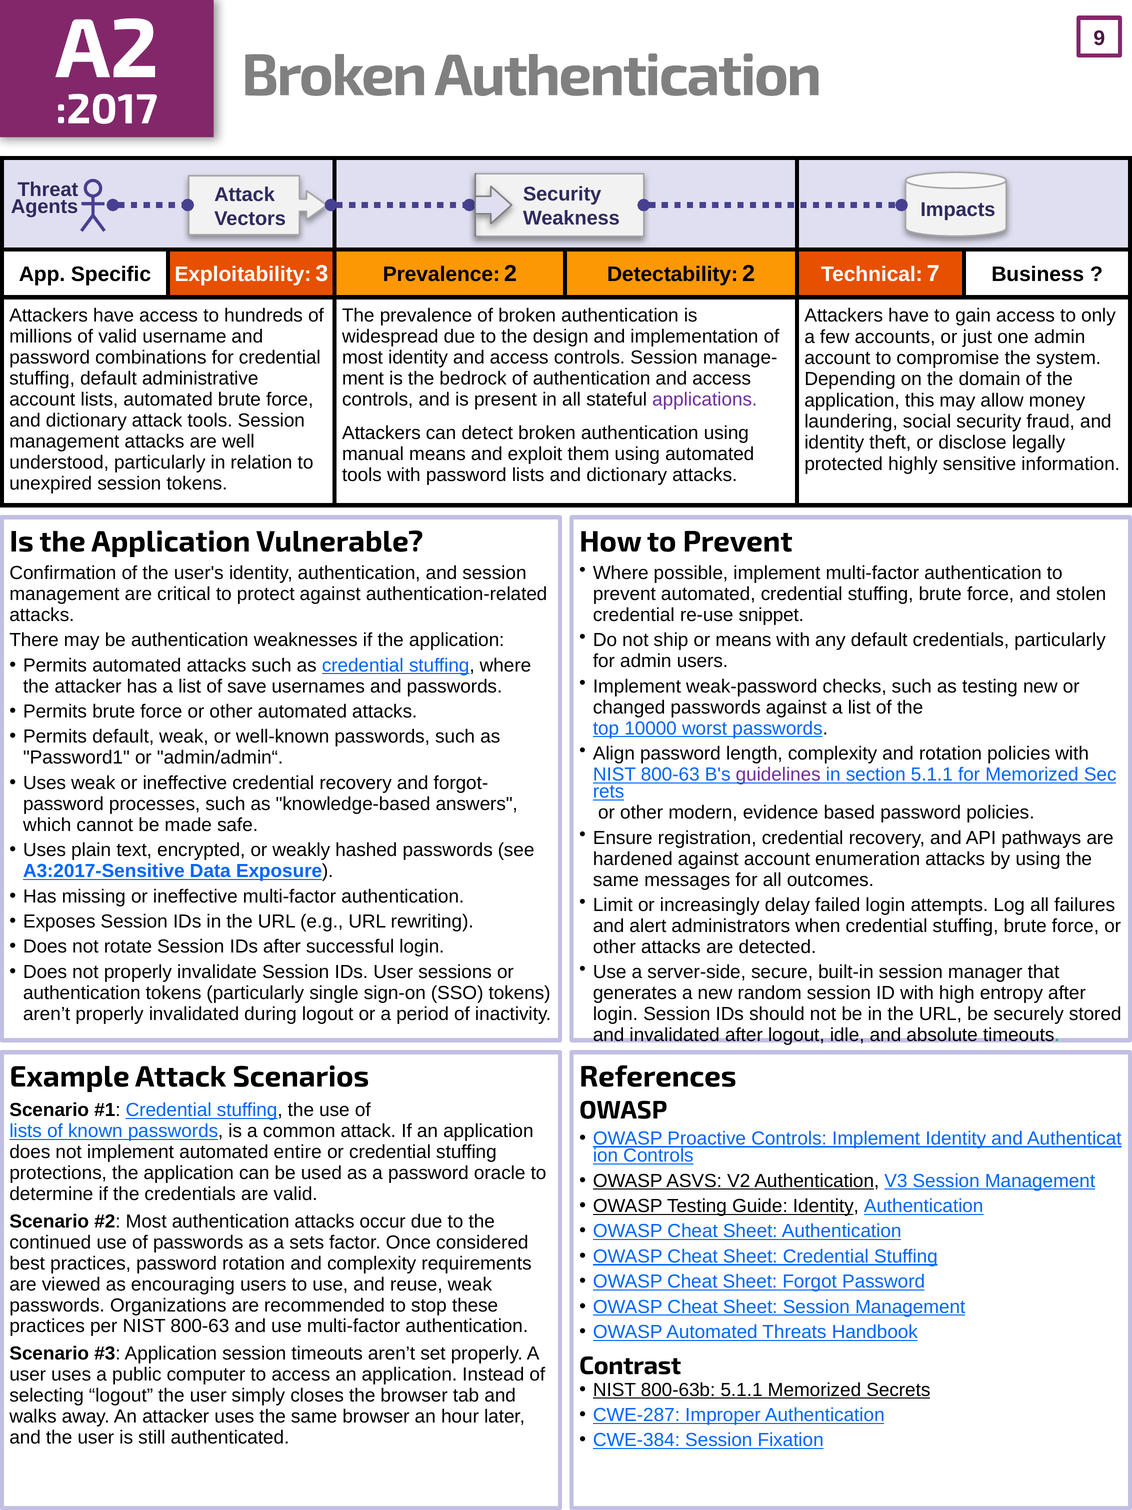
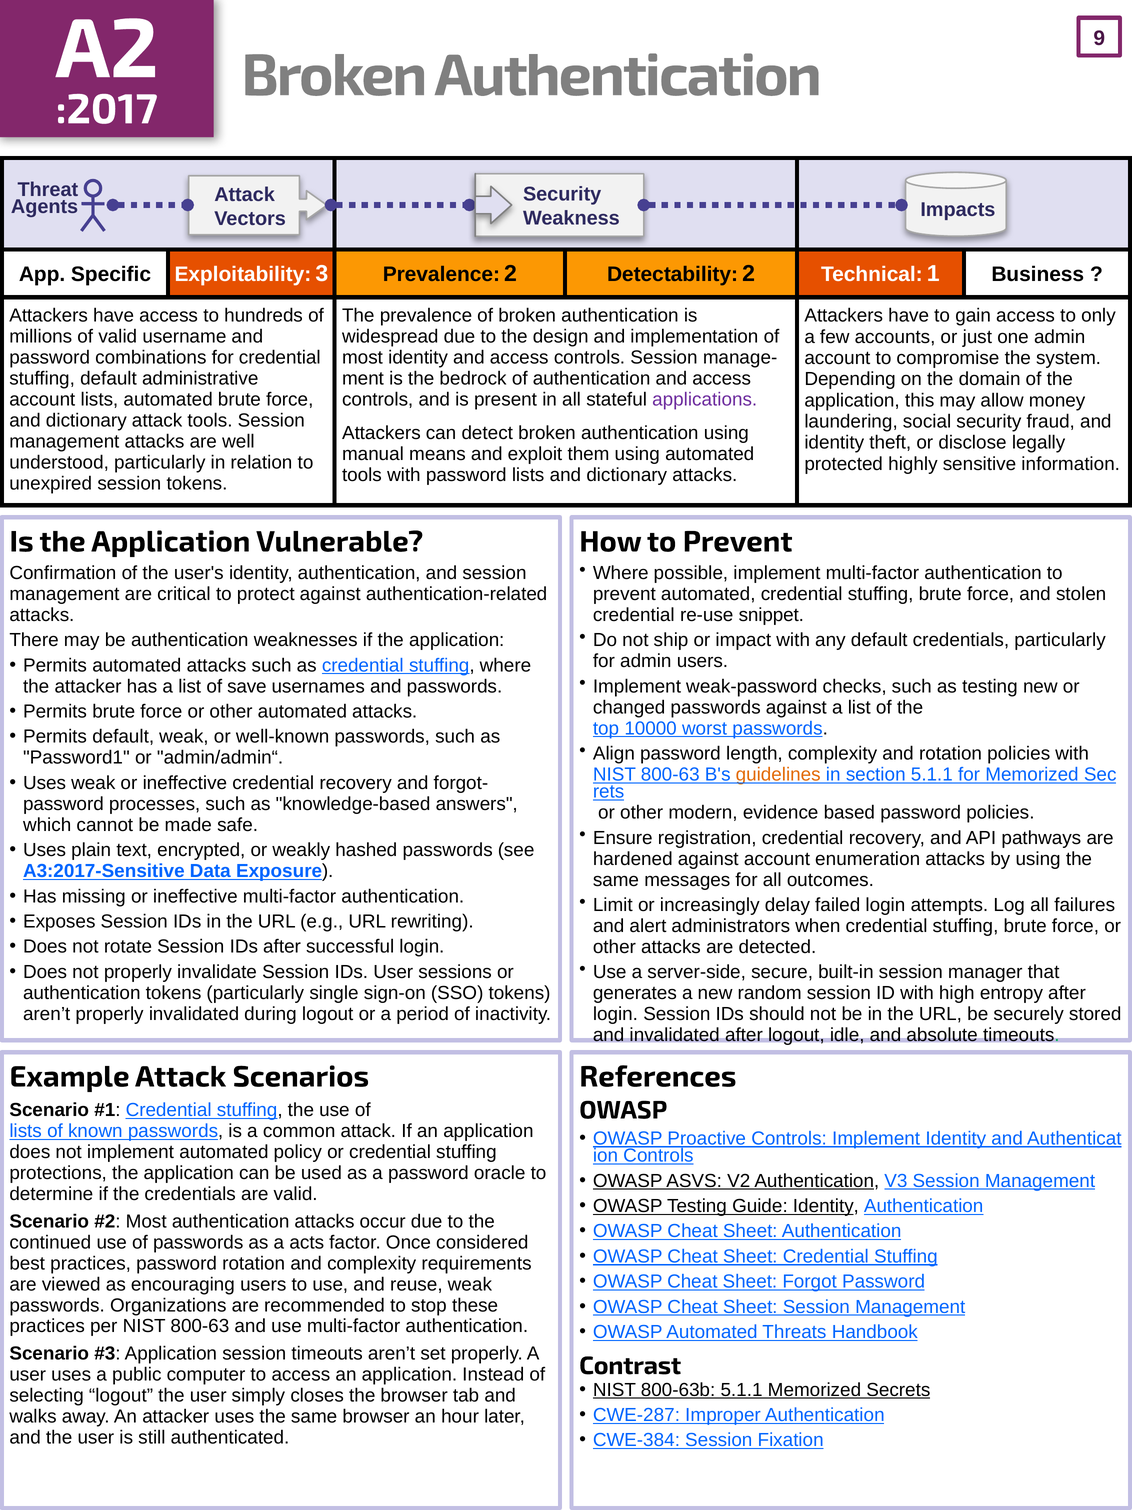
7: 7 -> 1 (933, 273)
or means: means -> impact (743, 640)
guidelines colour: purple -> orange (778, 774)
entire: entire -> policy (298, 1152)
sets: sets -> acts (307, 1242)
